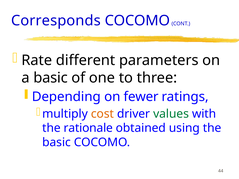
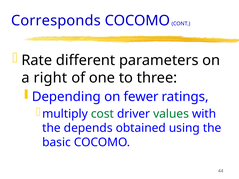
a basic: basic -> right (50, 78)
cost colour: orange -> green (102, 114)
rationale: rationale -> depends (88, 128)
